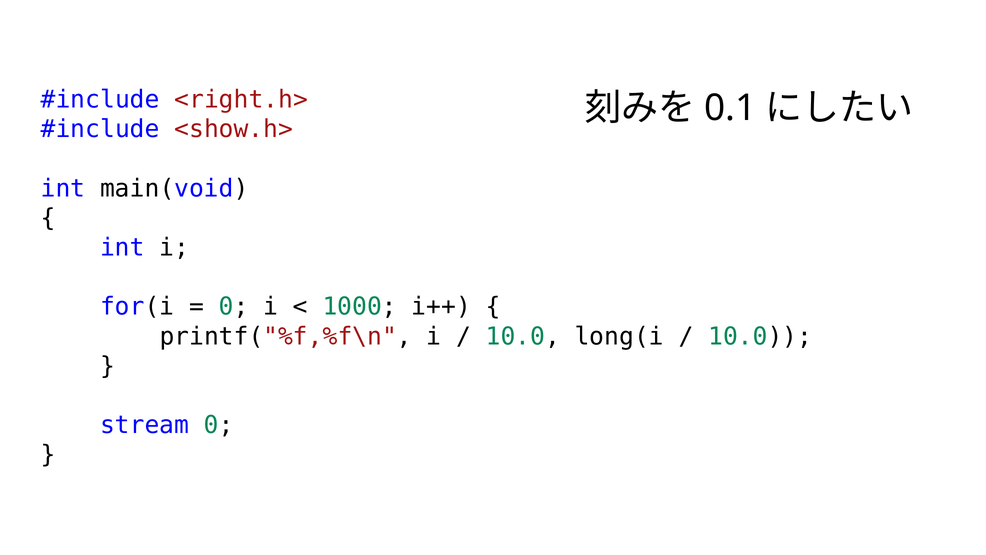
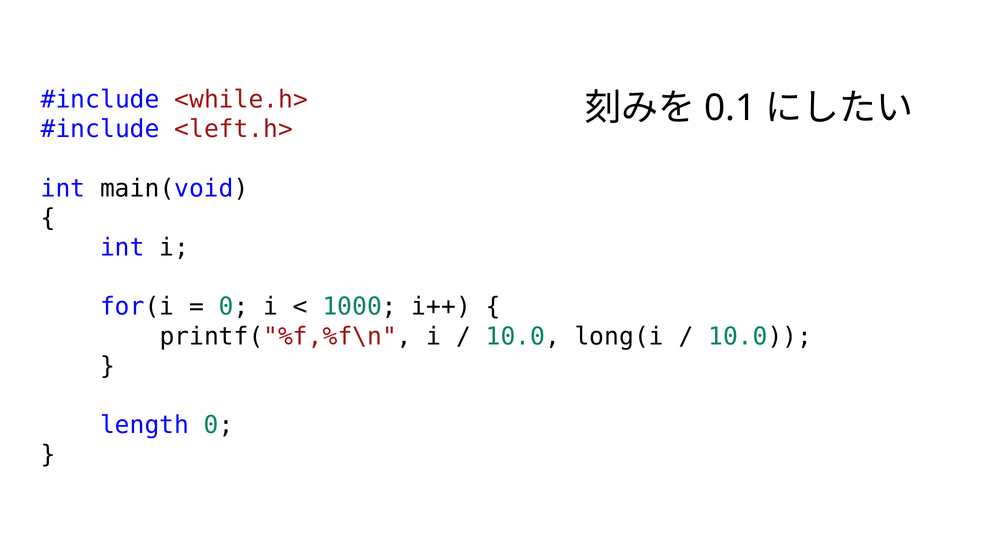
<right.h>: <right.h> -> <while.h> (241, 100)
<show.h>: <show.h> -> <left.h> (234, 129)
stream: stream -> length (145, 425)
